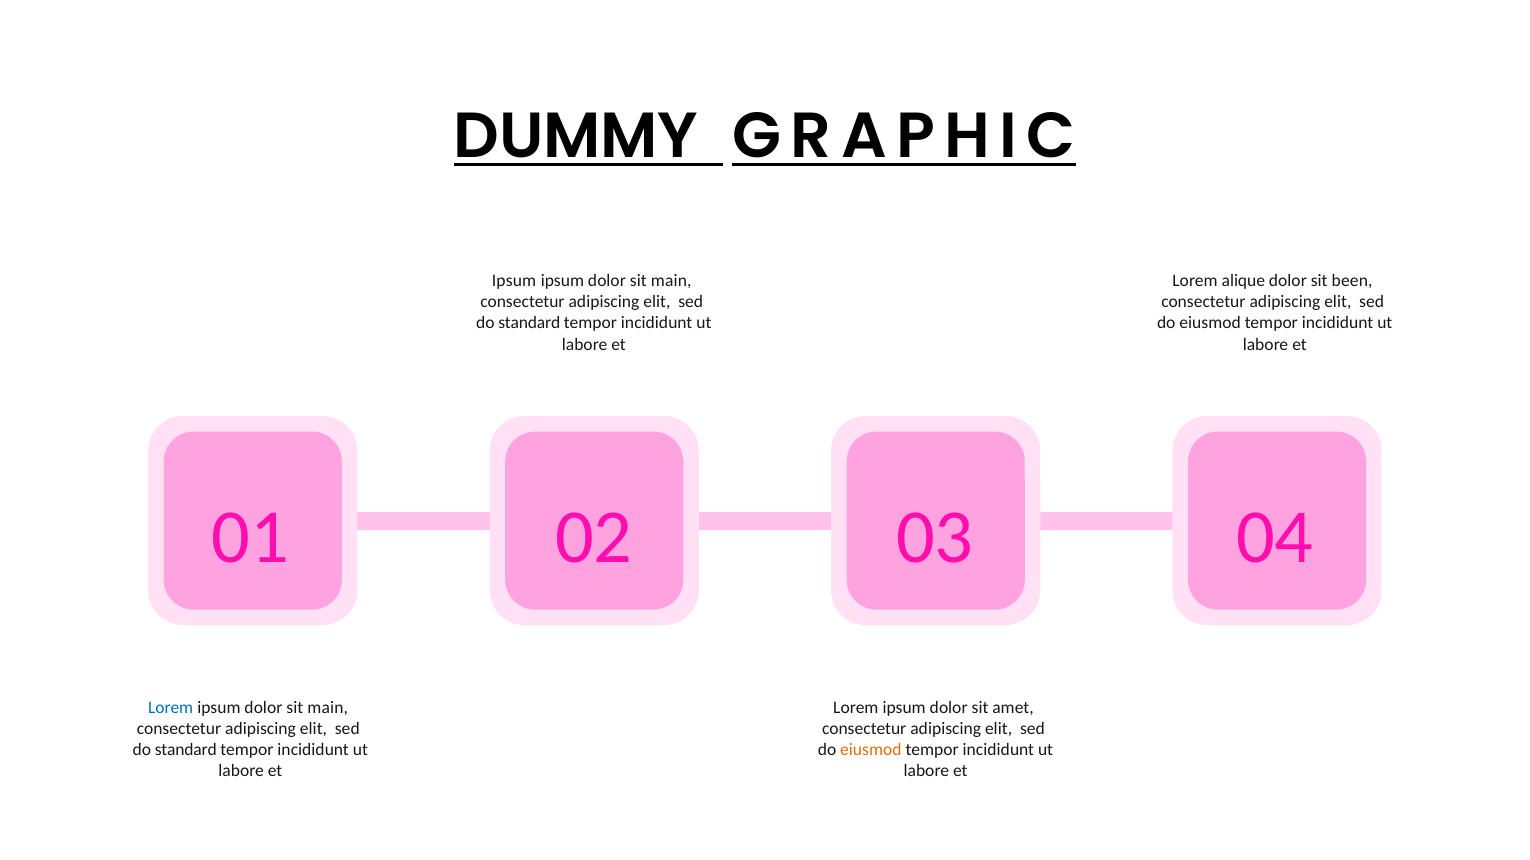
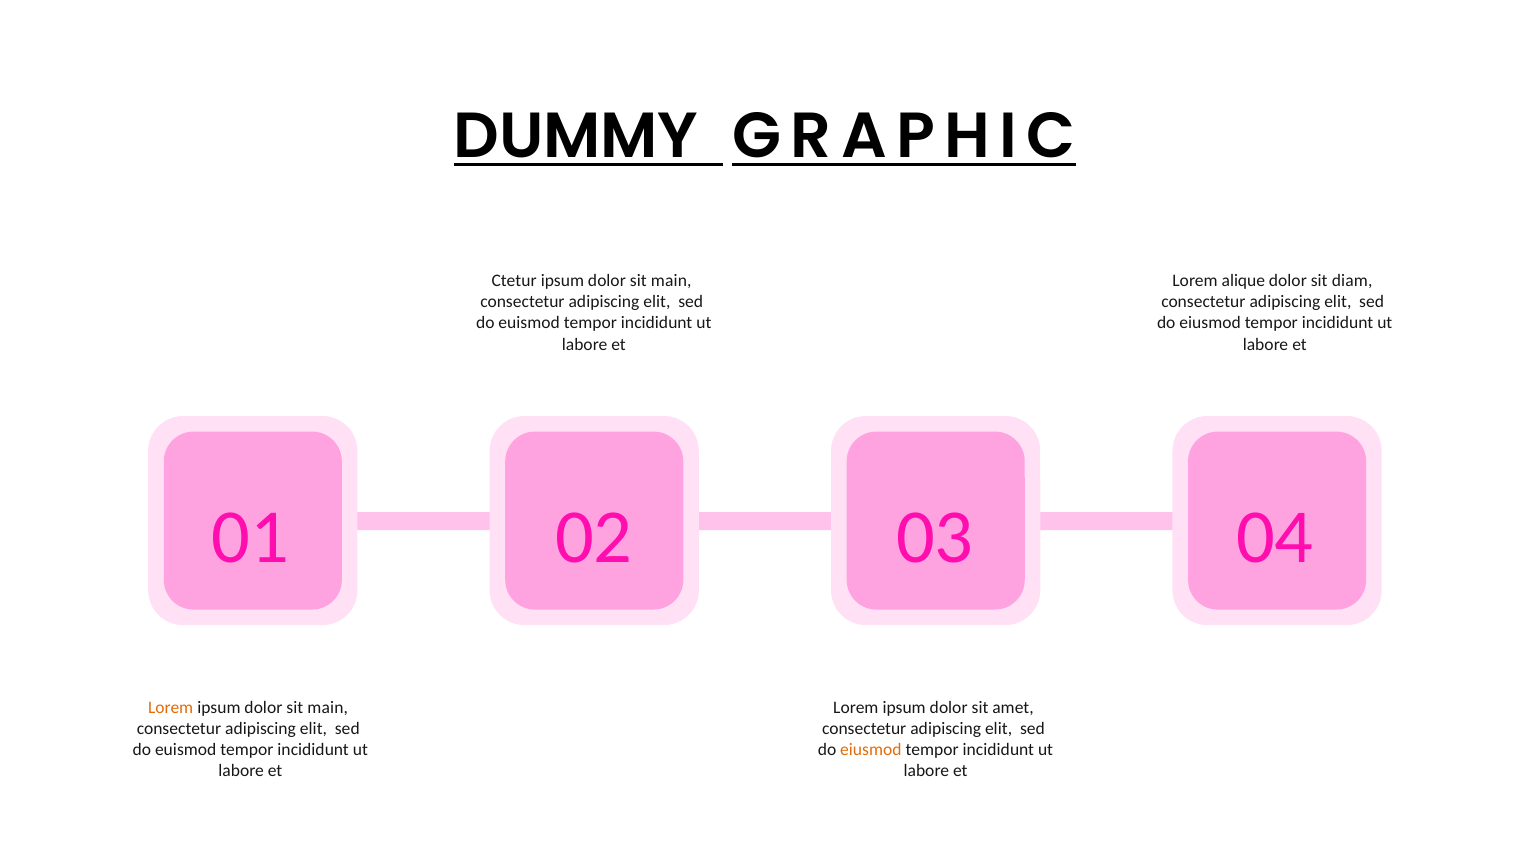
Ipsum: Ipsum -> Ctetur (514, 281)
been: been -> diam (1352, 281)
standard: standard -> euismod (529, 323)
Lorem colour: blue -> orange (171, 708)
standard: standard -> euismod (186, 750)
